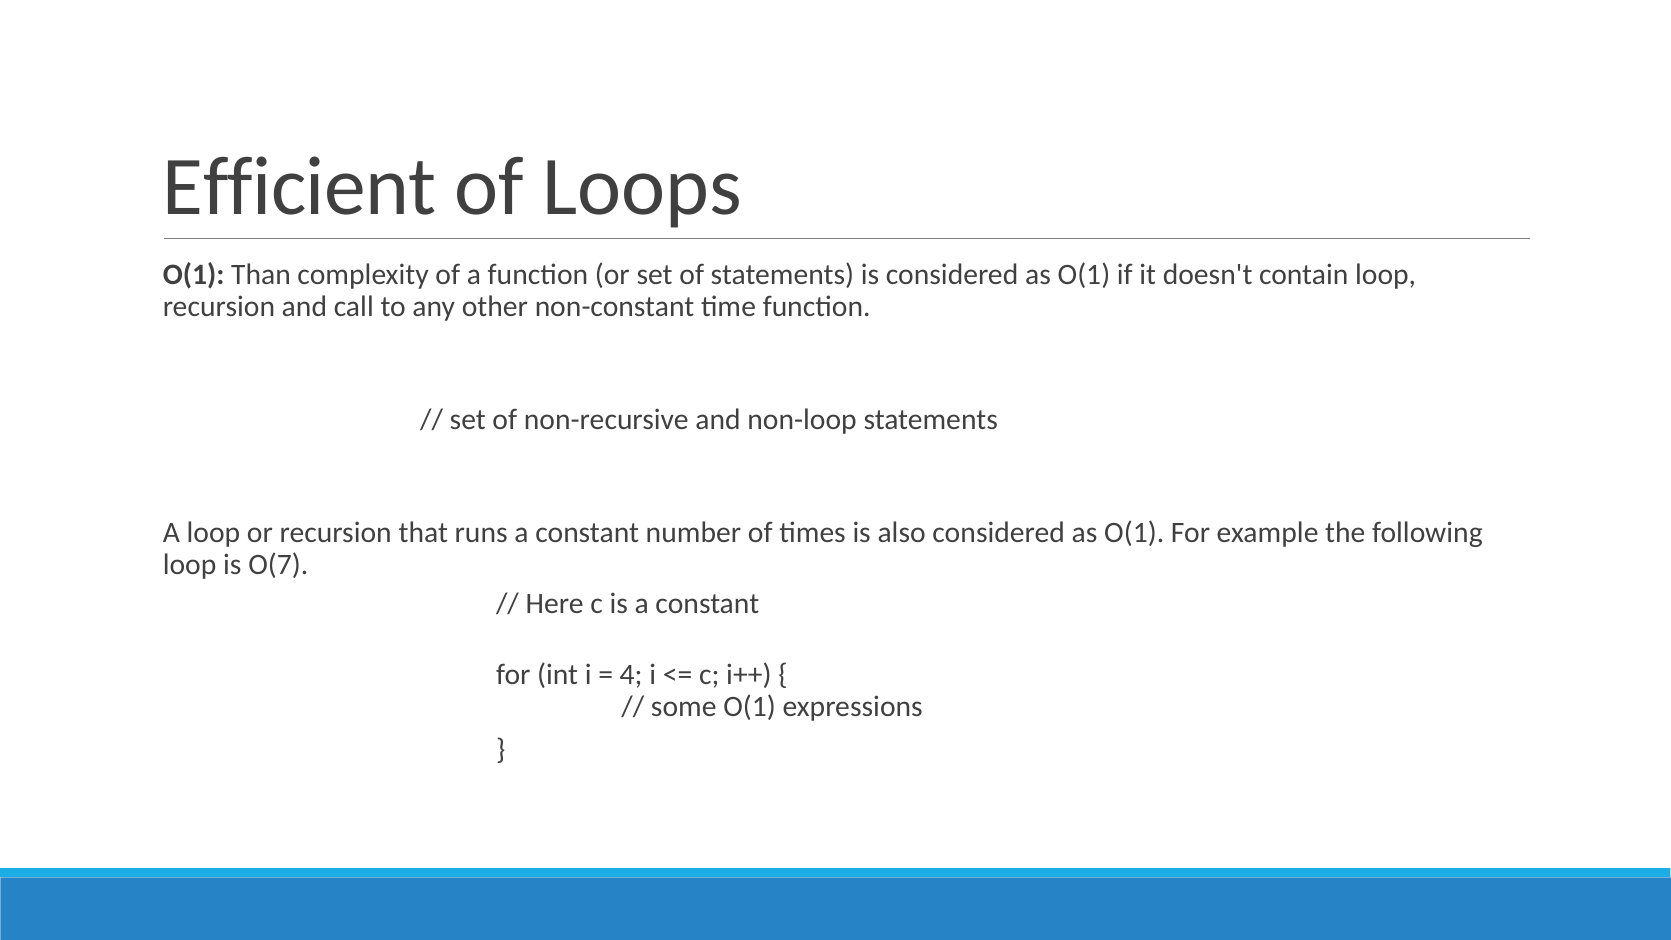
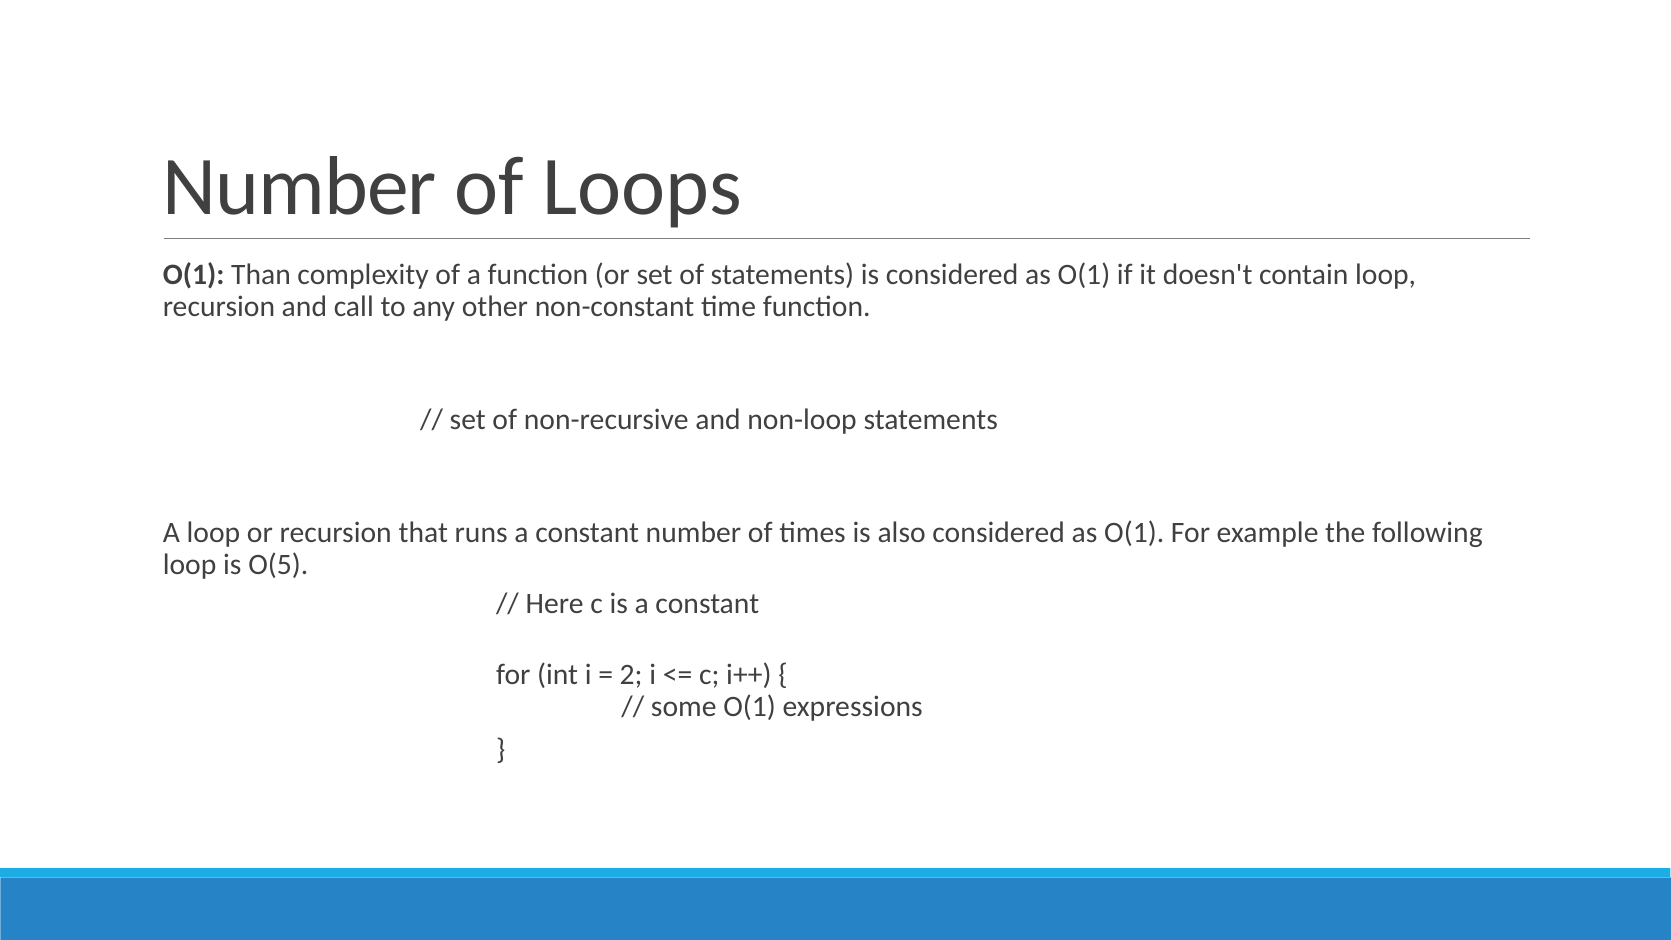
Efficient: Efficient -> Number (300, 187)
O(7: O(7 -> O(5 (278, 565)
4: 4 -> 2 (631, 675)
